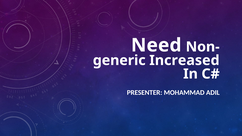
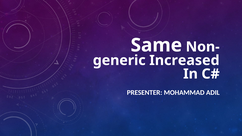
Need: Need -> Same (156, 45)
